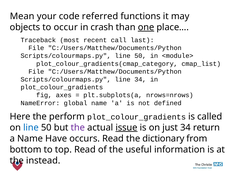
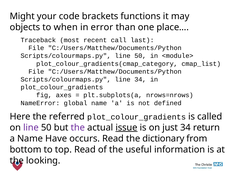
Mean: Mean -> Might (22, 16)
referred: referred -> brackets (100, 16)
occur: occur -> when (66, 27)
crash: crash -> error (102, 27)
one underline: present -> none (146, 27)
perform: perform -> referred (67, 116)
line colour: blue -> purple (31, 127)
instead: instead -> looking (43, 160)
